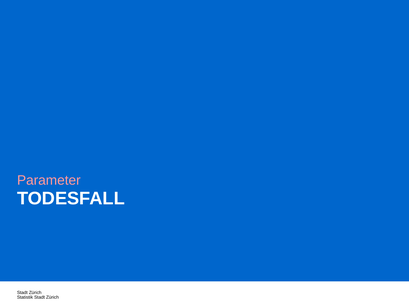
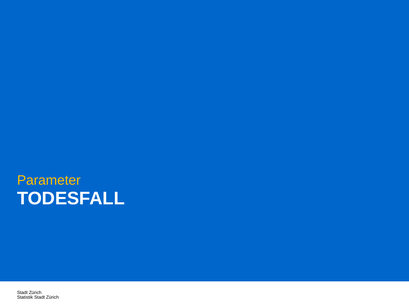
Parameter colour: pink -> yellow (49, 180)
